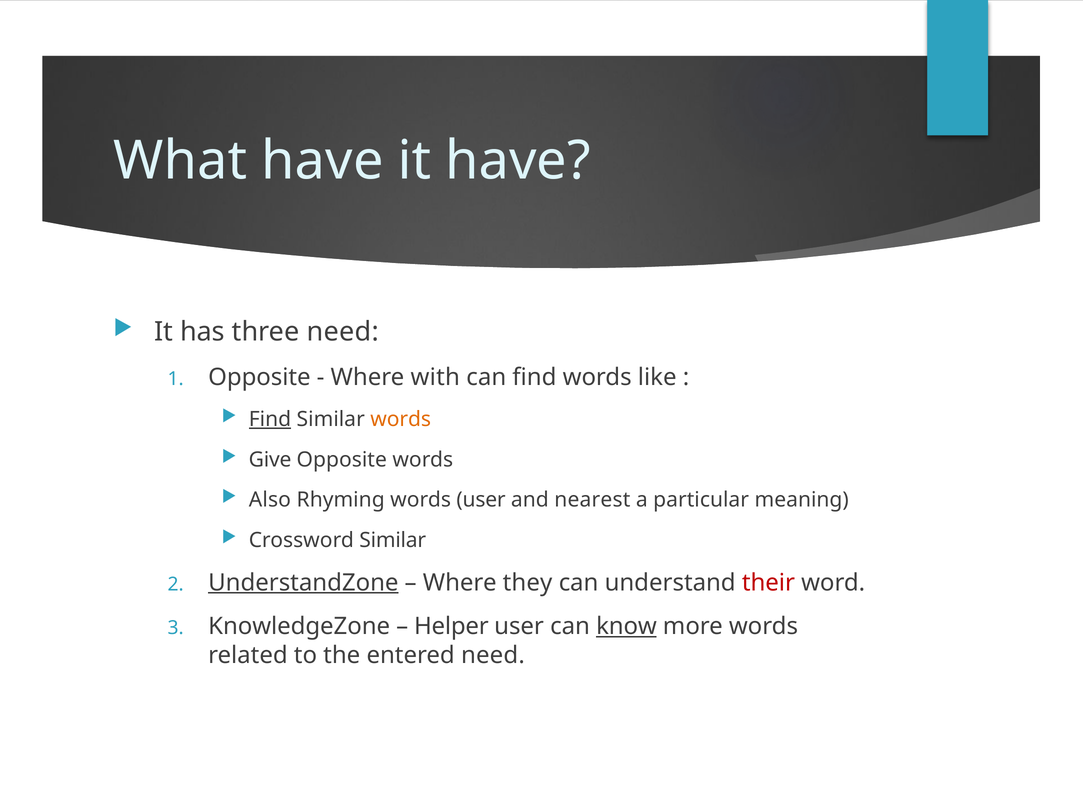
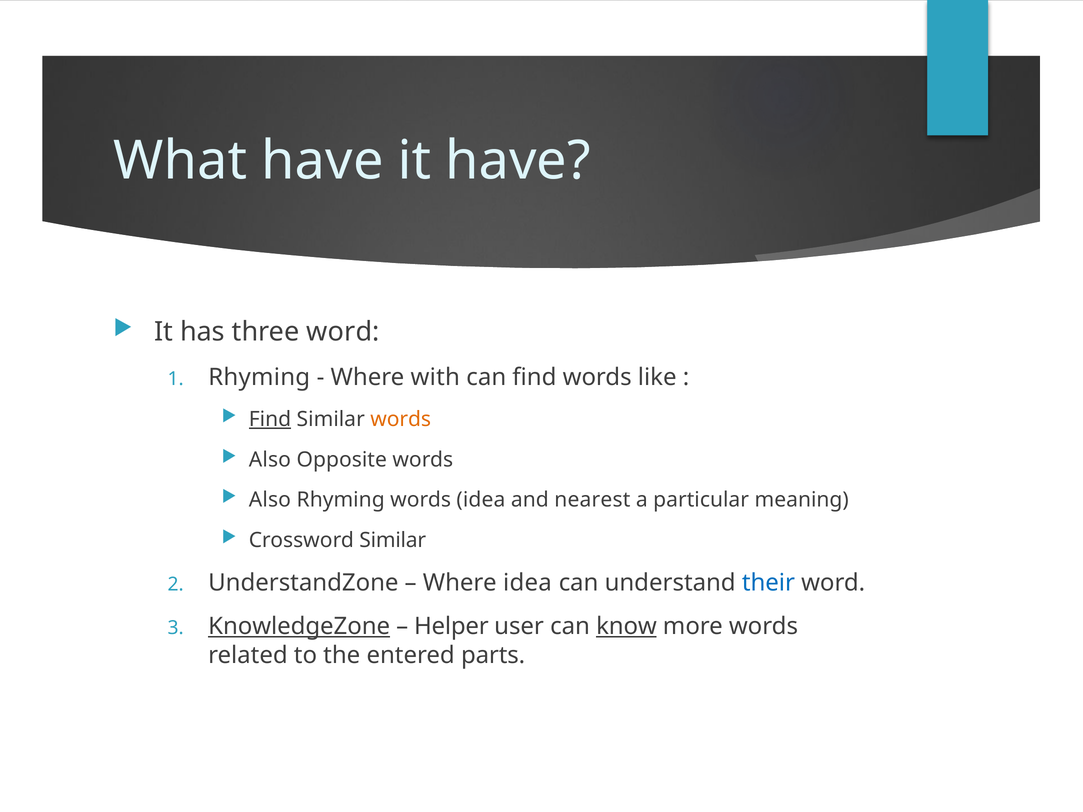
three need: need -> word (343, 332)
Opposite: Opposite -> Rhyming (259, 377)
Give: Give -> Also (270, 460)
words user: user -> idea (481, 500)
UnderstandZone underline: present -> none (303, 583)
Where they: they -> idea (527, 583)
their colour: red -> blue (768, 583)
KnowledgeZone underline: none -> present (299, 627)
entered need: need -> parts (493, 655)
